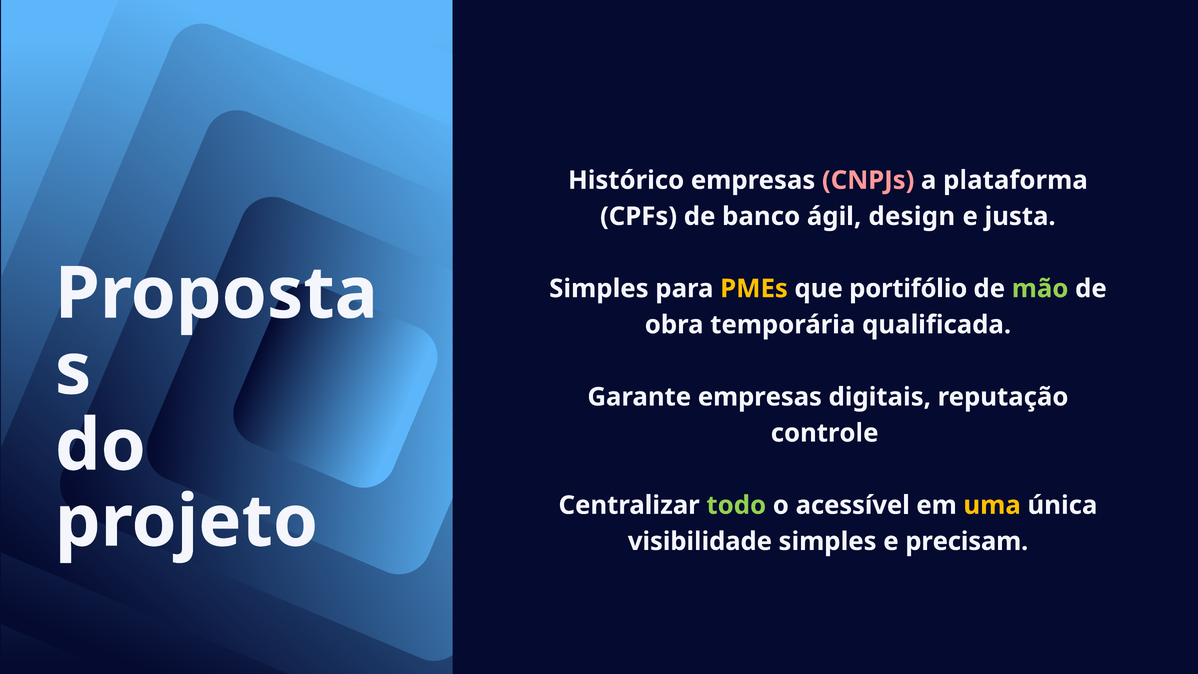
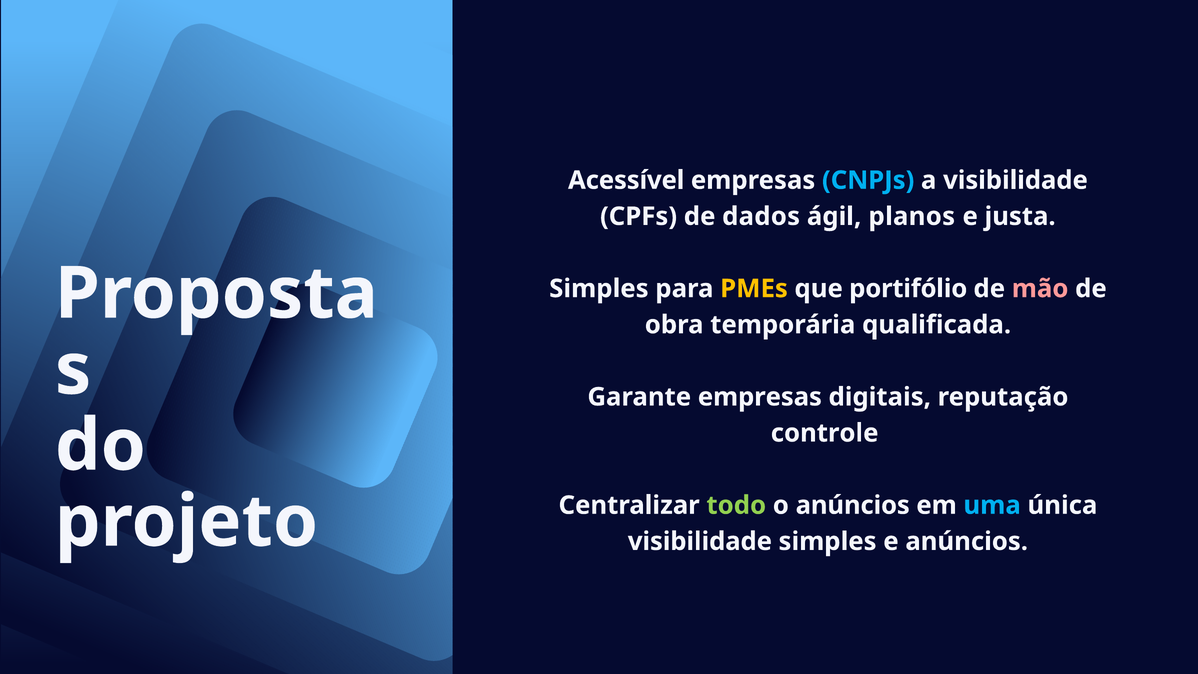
Histórico: Histórico -> Acessível (626, 180)
CNPJs colour: pink -> light blue (868, 180)
a plataforma: plataforma -> visibilidade (1015, 180)
banco: banco -> dados (761, 216)
design: design -> planos (912, 216)
mão colour: light green -> pink (1040, 289)
o acessível: acessível -> anúncios (853, 505)
uma colour: yellow -> light blue (992, 505)
e precisam: precisam -> anúncios (967, 541)
